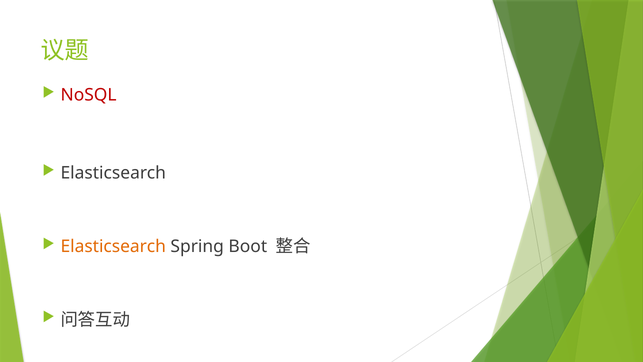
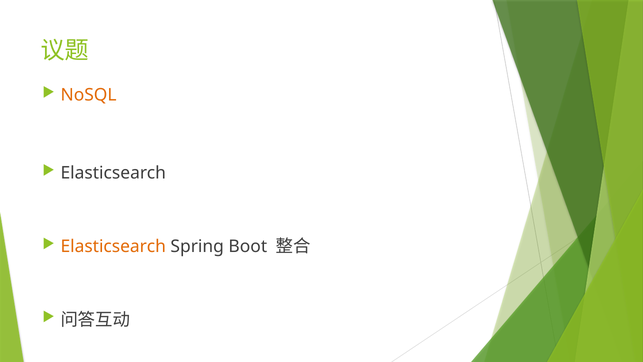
NoSQL colour: red -> orange (89, 95)
